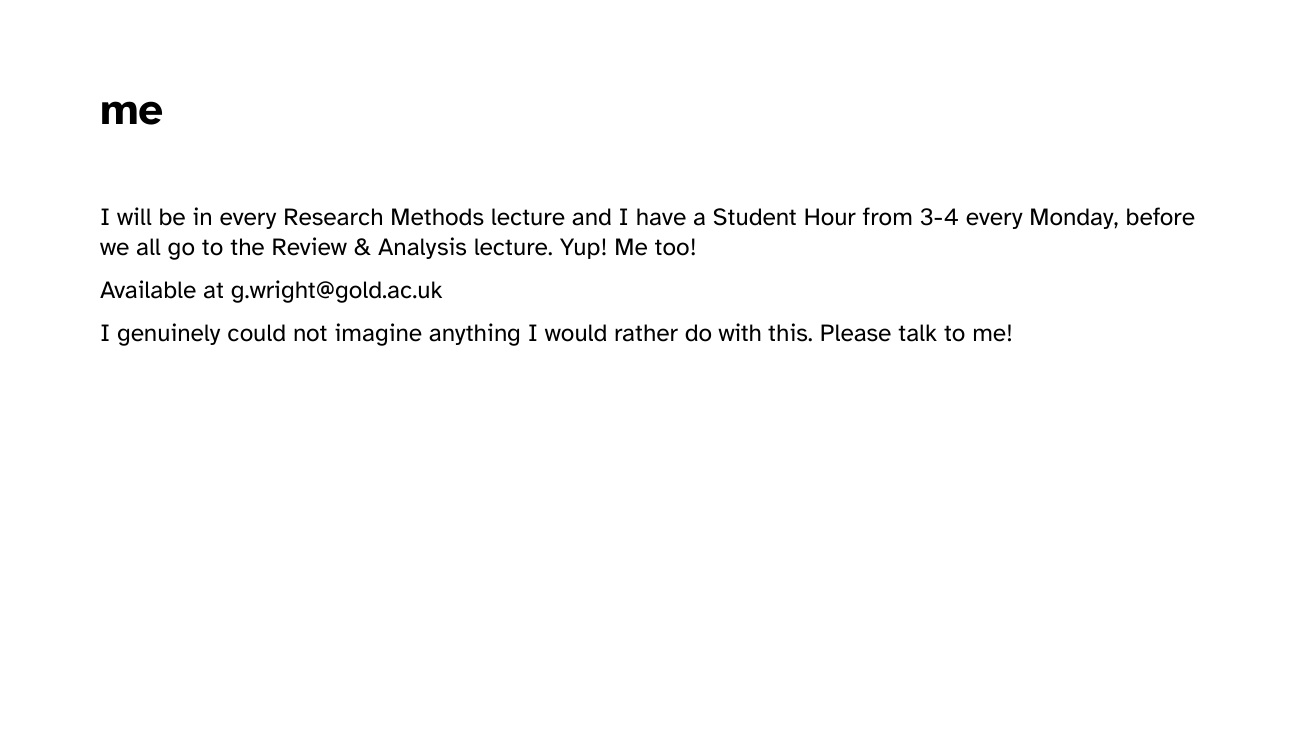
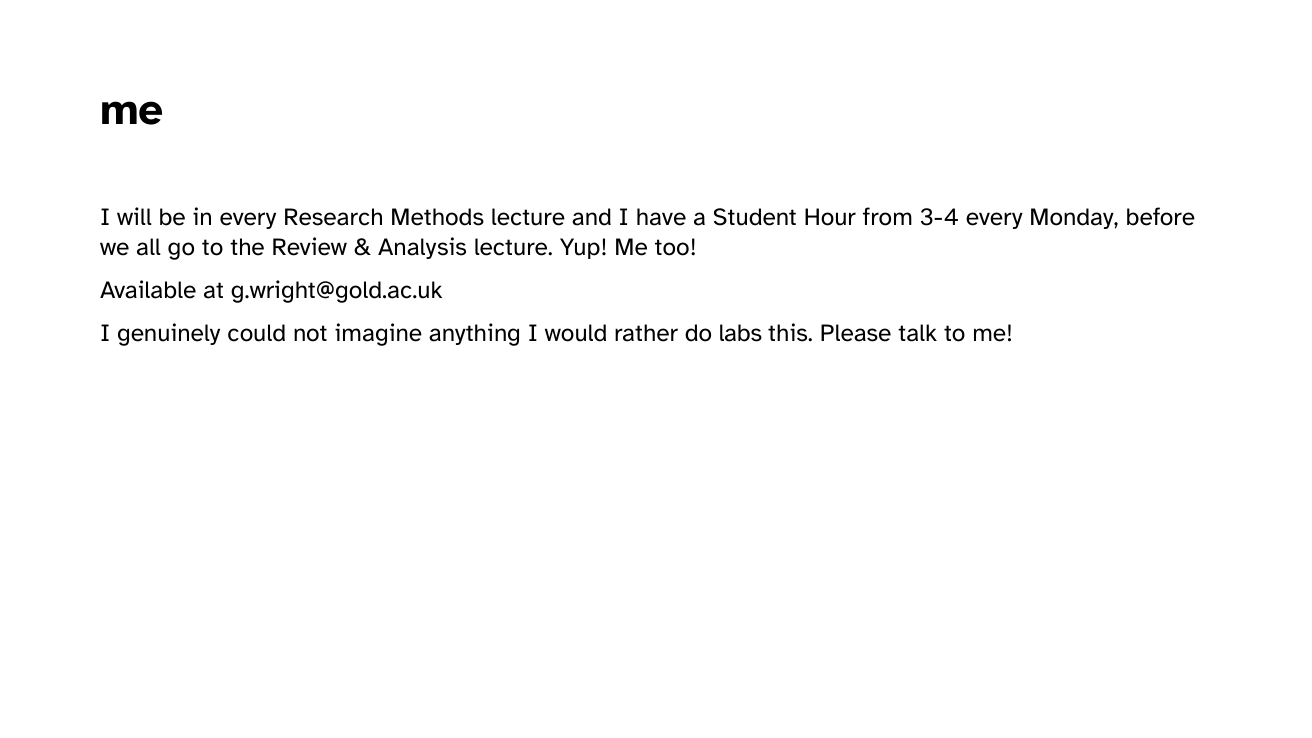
with: with -> labs (740, 334)
